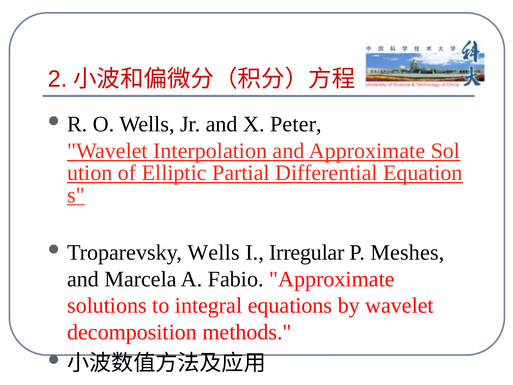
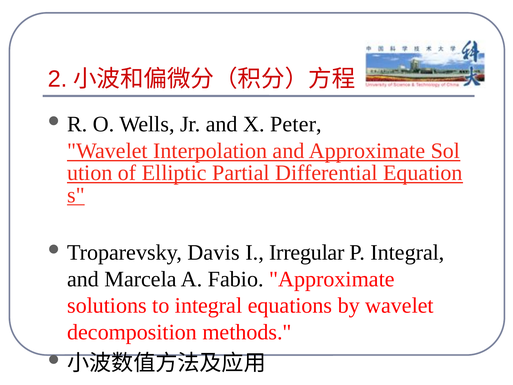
Troparevsky Wells: Wells -> Davis (214, 252)
P Meshes: Meshes -> Integral (407, 252)
